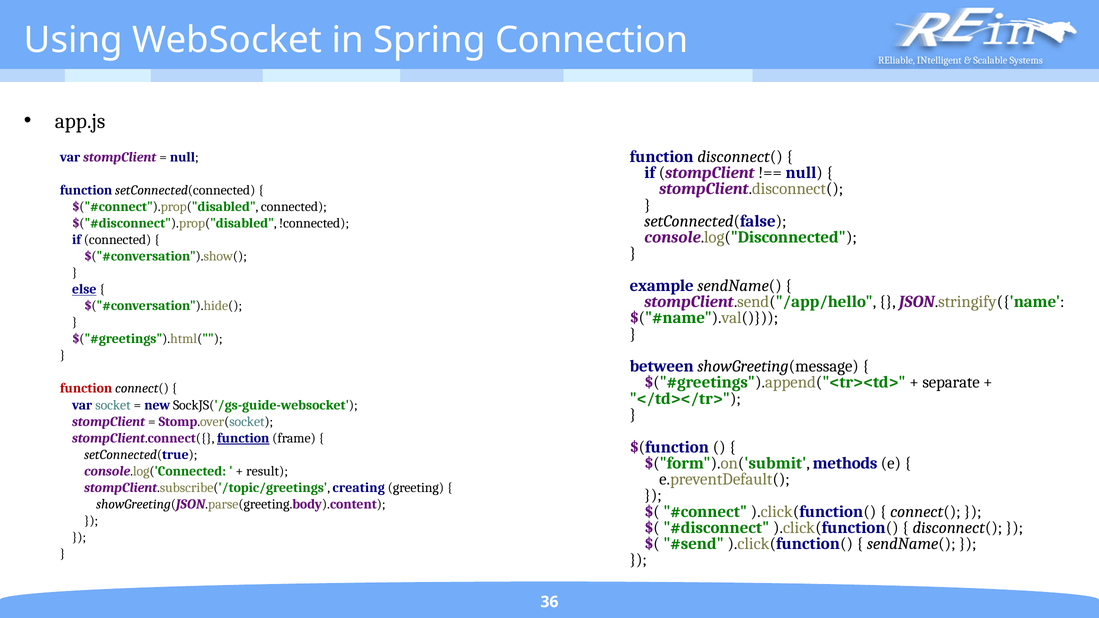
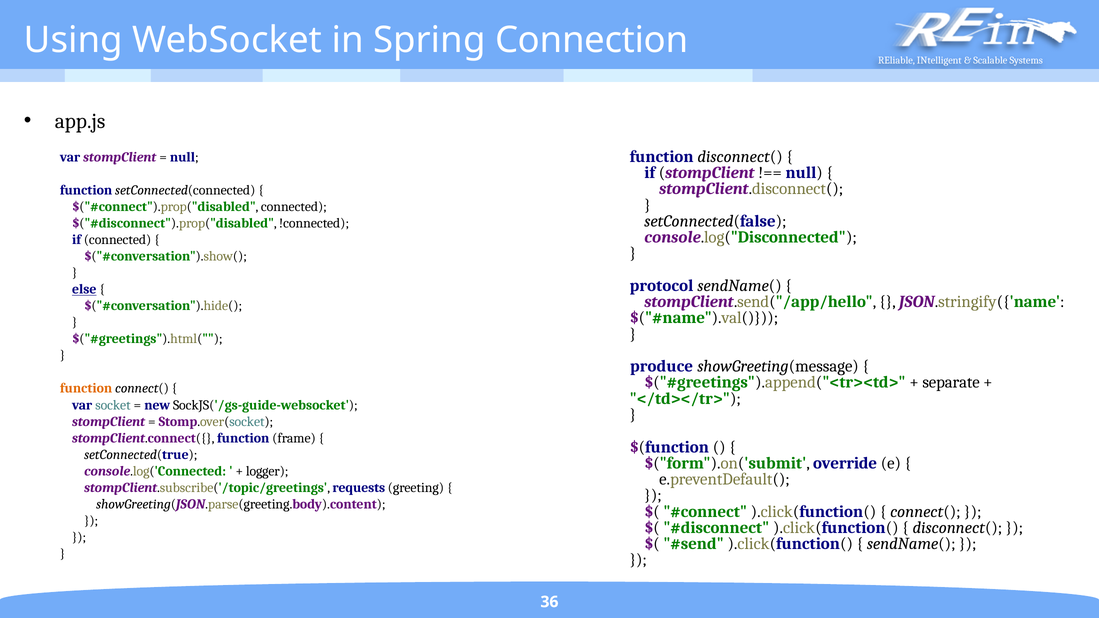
example: example -> protocol (662, 286)
between: between -> produce (662, 366)
function colour: red -> orange (86, 389)
function underline: present -> none (243, 438)
methods: methods -> override (845, 463)
result: result -> logger (267, 471)
creating: creating -> requests (359, 488)
